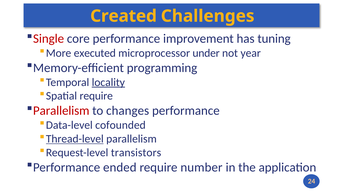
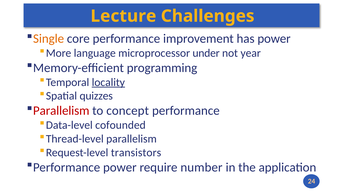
Created: Created -> Lecture (123, 16)
Single colour: red -> orange (49, 39)
has tuning: tuning -> power (274, 39)
executed: executed -> language (95, 53)
Spatial require: require -> quizzes (96, 96)
changes: changes -> concept (128, 111)
Thread-level underline: present -> none (75, 139)
Performance ended: ended -> power (120, 167)
